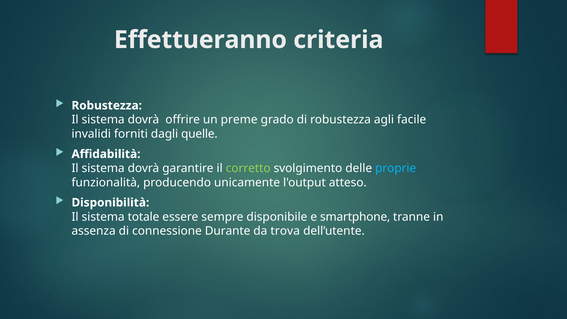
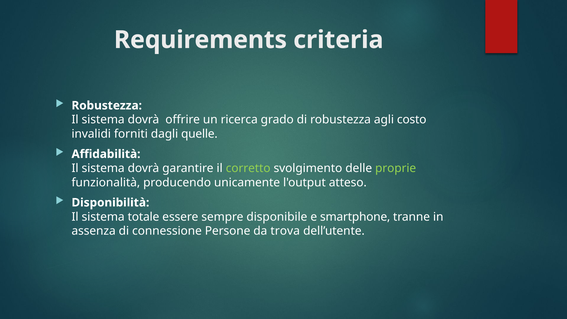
Effettueranno: Effettueranno -> Requirements (200, 40)
preme: preme -> ricerca (239, 120)
facile: facile -> costo (412, 120)
proprie colour: light blue -> light green (396, 168)
Durante: Durante -> Persone (228, 231)
